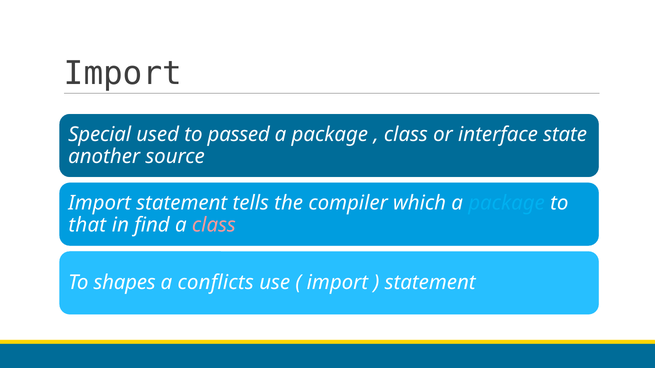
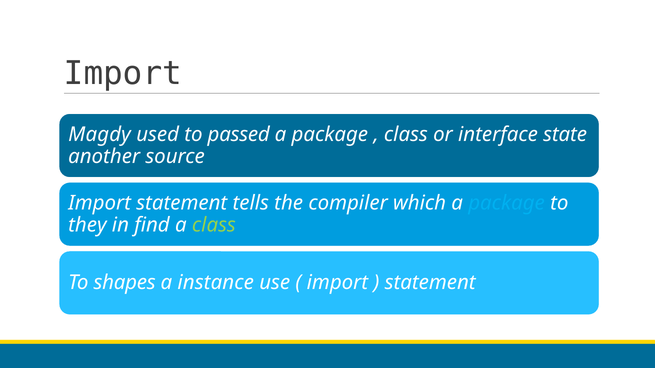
Special: Special -> Magdy (99, 134)
that: that -> they (87, 225)
class colour: pink -> light green (214, 225)
conflicts: conflicts -> instance (216, 283)
